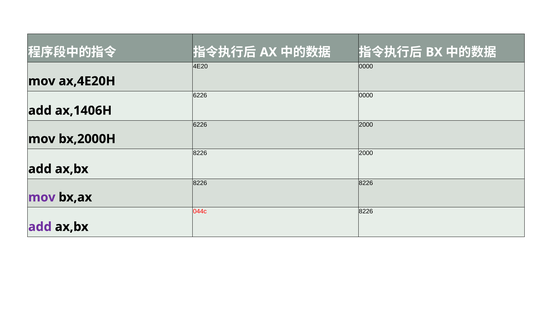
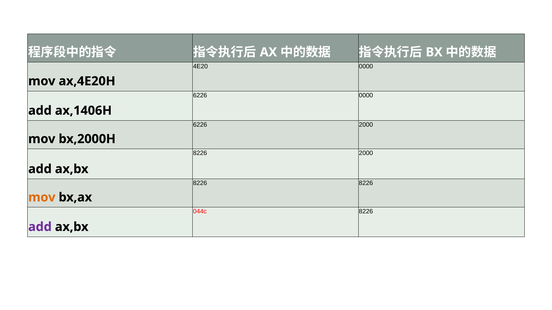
mov colour: purple -> orange (42, 198)
